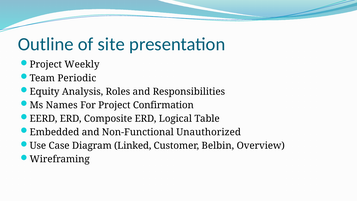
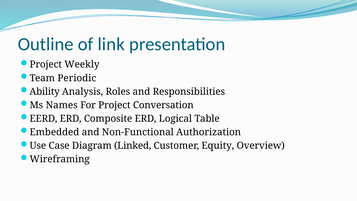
site: site -> link (111, 44)
Equity: Equity -> Ability (45, 92)
Confirmation: Confirmation -> Conversation (163, 105)
Unauthorized: Unauthorized -> Authorization (209, 132)
Belbin: Belbin -> Equity (218, 146)
